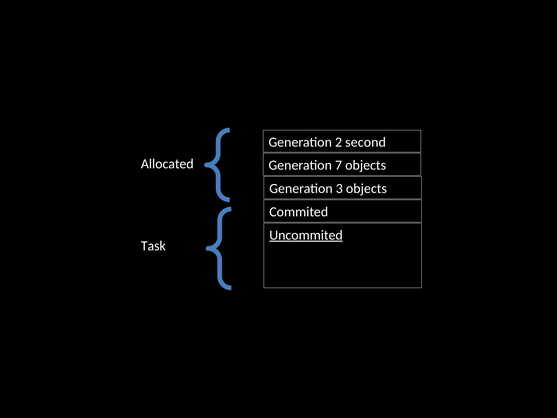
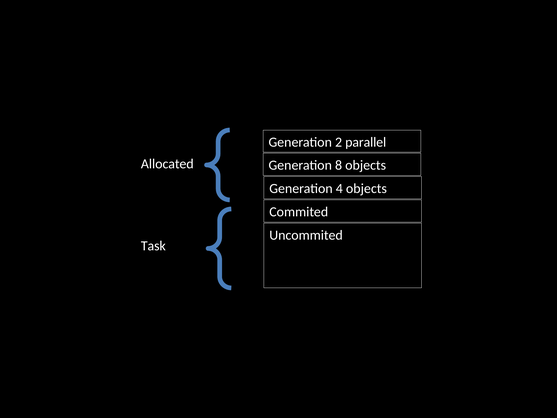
second: second -> parallel (366, 142)
7: 7 -> 8 (339, 165)
3: 3 -> 4 (339, 189)
Uncommited underline: present -> none (306, 235)
